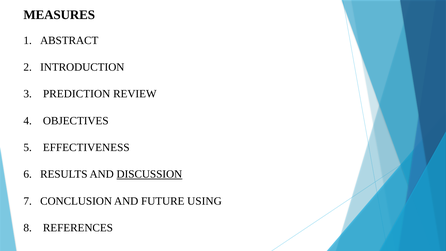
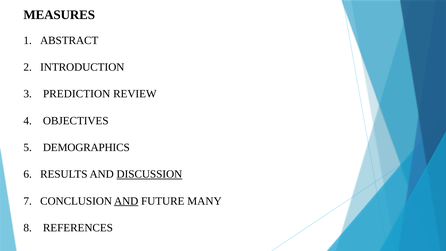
EFFECTIVENESS: EFFECTIVENESS -> DEMOGRAPHICS (86, 147)
AND underline: none -> present (126, 201)
USING: USING -> MANY (205, 201)
